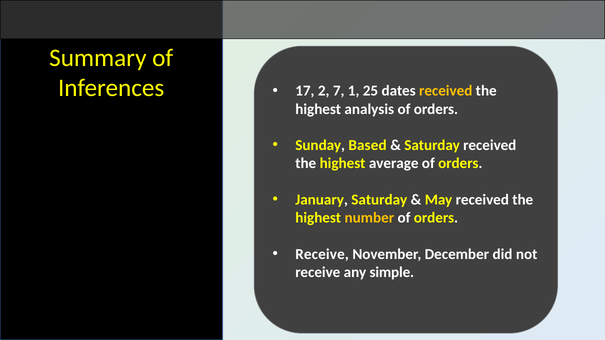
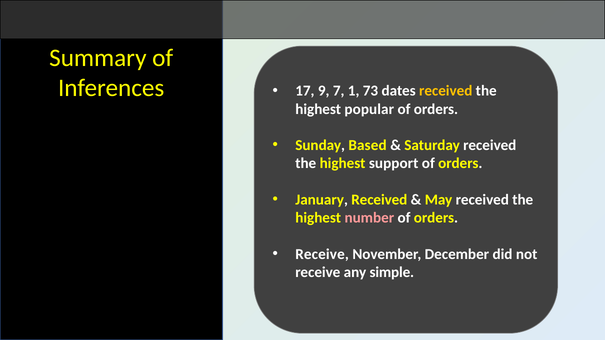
2: 2 -> 9 (324, 91)
25: 25 -> 73 (370, 91)
analysis: analysis -> popular (369, 109)
average: average -> support (394, 164)
January Saturday: Saturday -> Received (379, 200)
number colour: yellow -> pink (369, 218)
